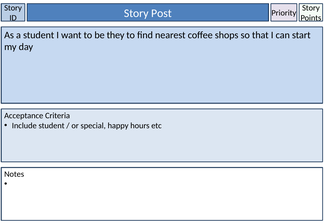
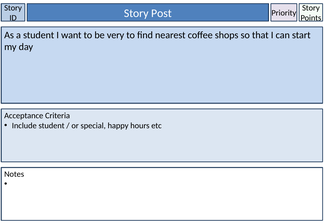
they: they -> very (116, 35)
